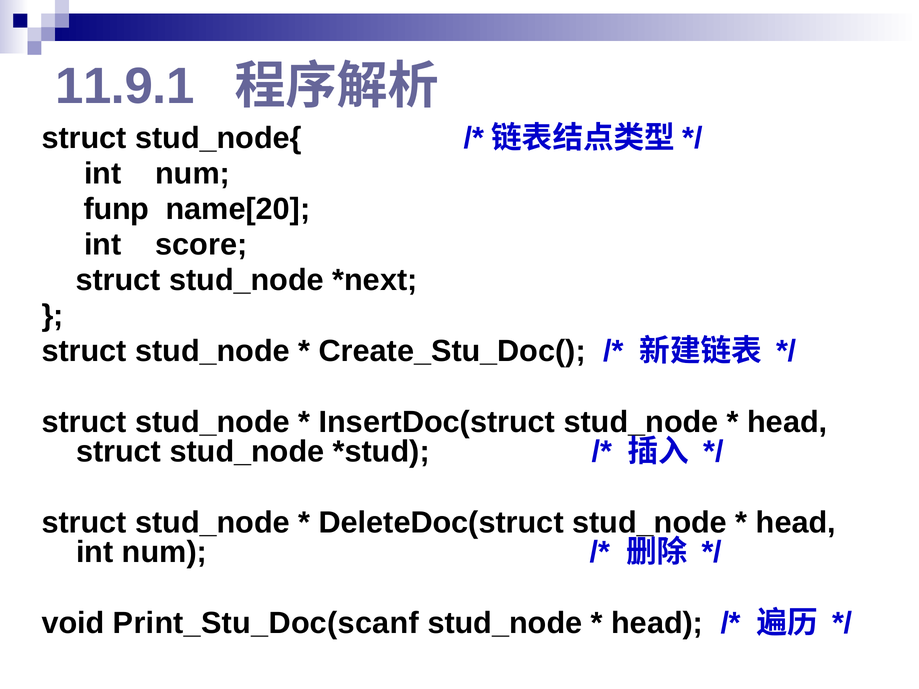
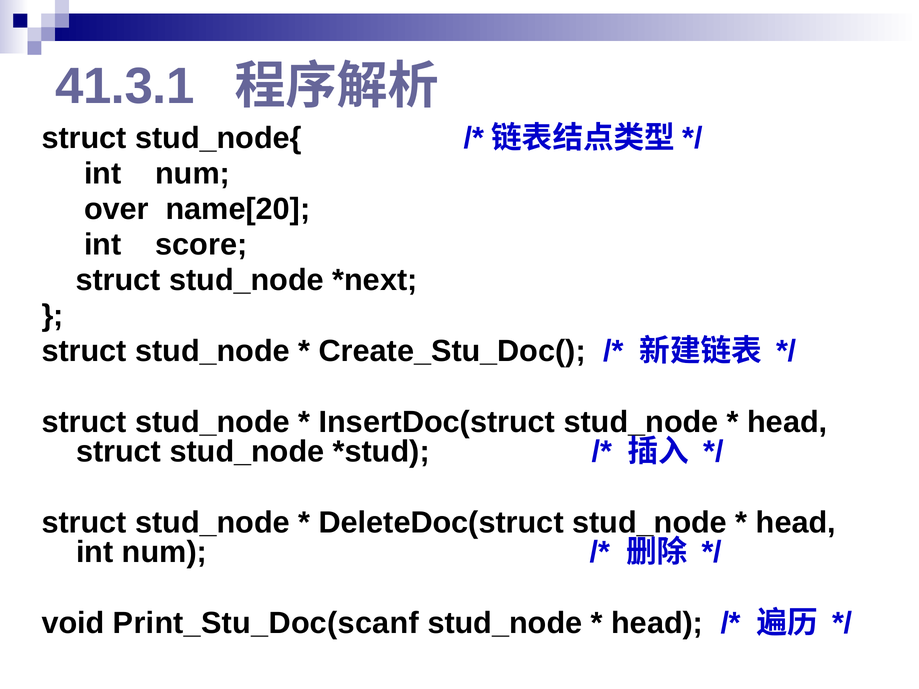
11.9.1: 11.9.1 -> 41.3.1 (125, 87)
funp: funp -> over (116, 209)
